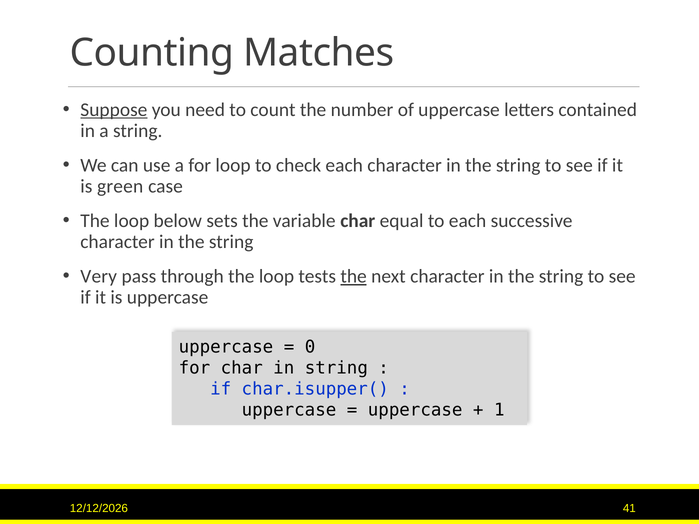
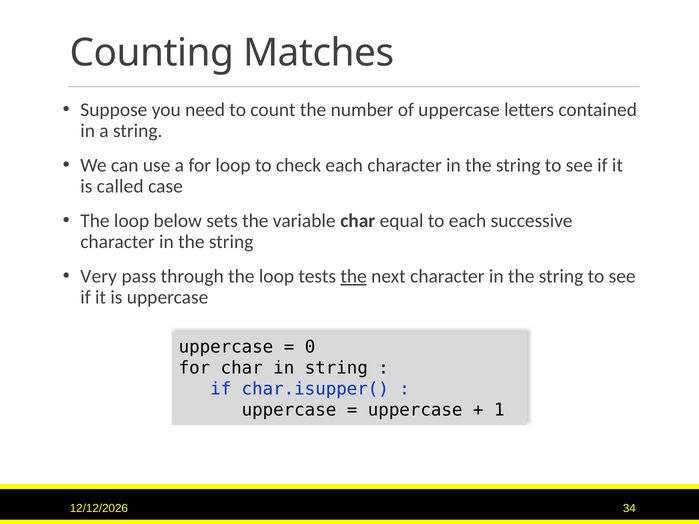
Suppose underline: present -> none (114, 110)
green: green -> called (120, 186)
41: 41 -> 34 (629, 509)
